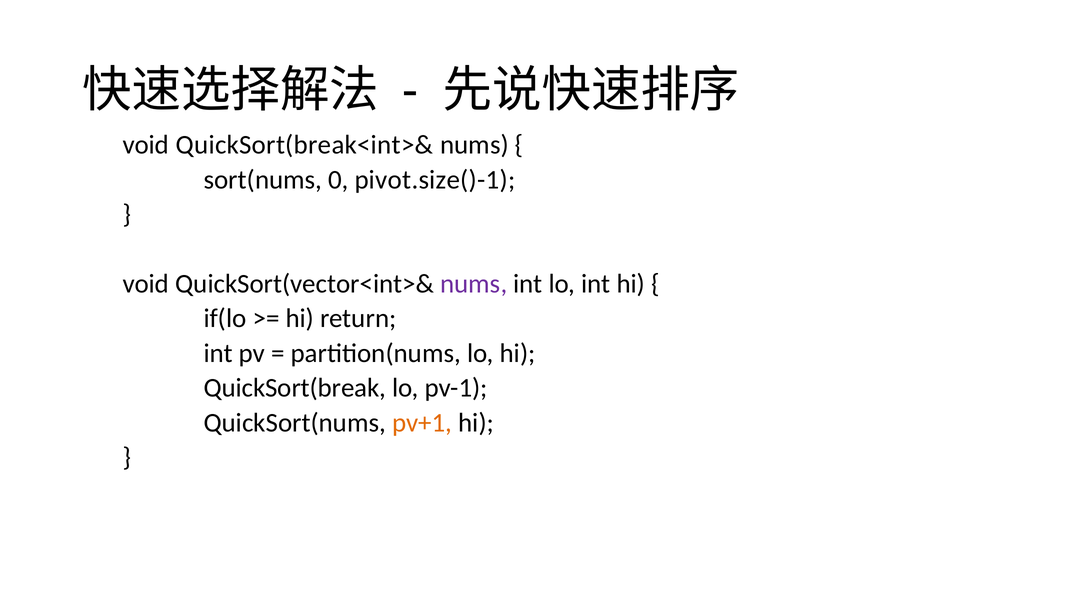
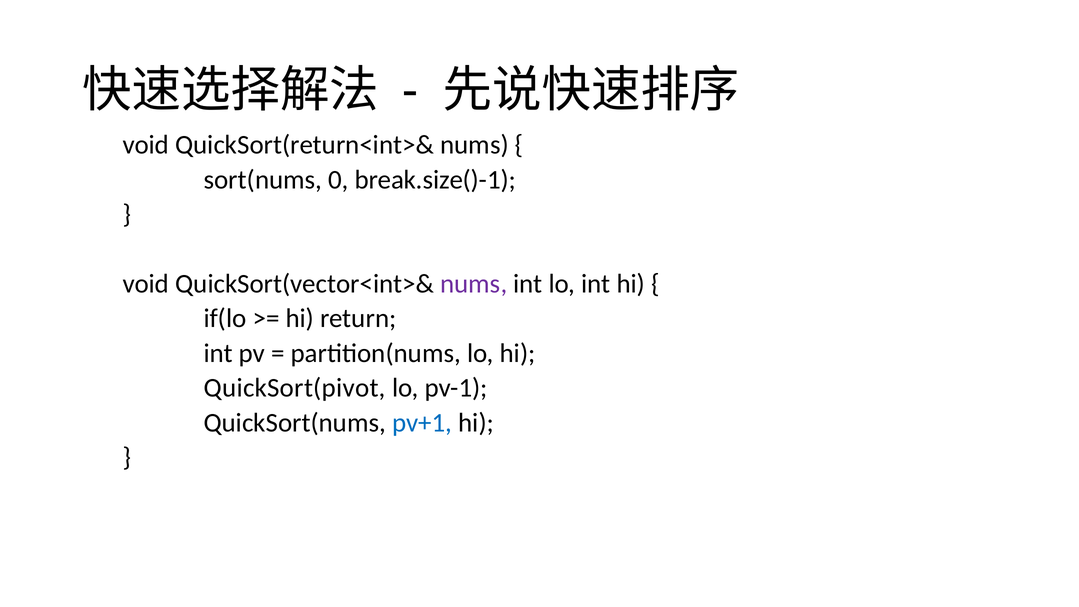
QuickSort(break<int>&: QuickSort(break<int>& -> QuickSort(return<int>& (305, 145)
pivot.size()-1: pivot.size()-1 -> break.size()-1 (435, 180)
QuickSort(break: QuickSort(break -> QuickSort(pivot (295, 388)
pv+1 colour: orange -> blue (422, 423)
